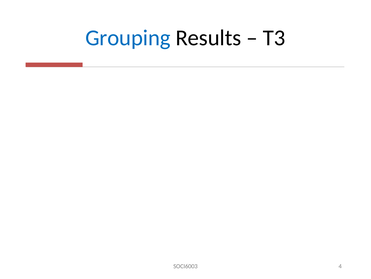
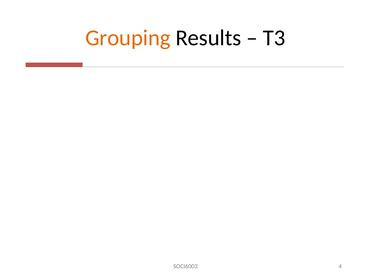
Grouping colour: blue -> orange (128, 38)
